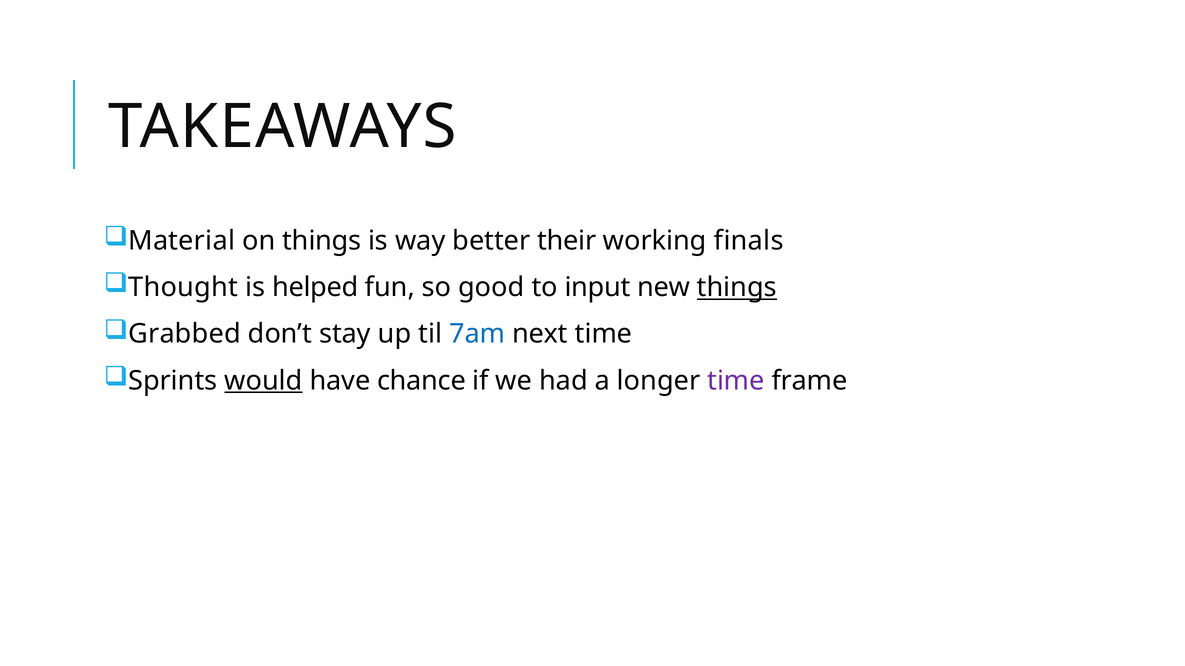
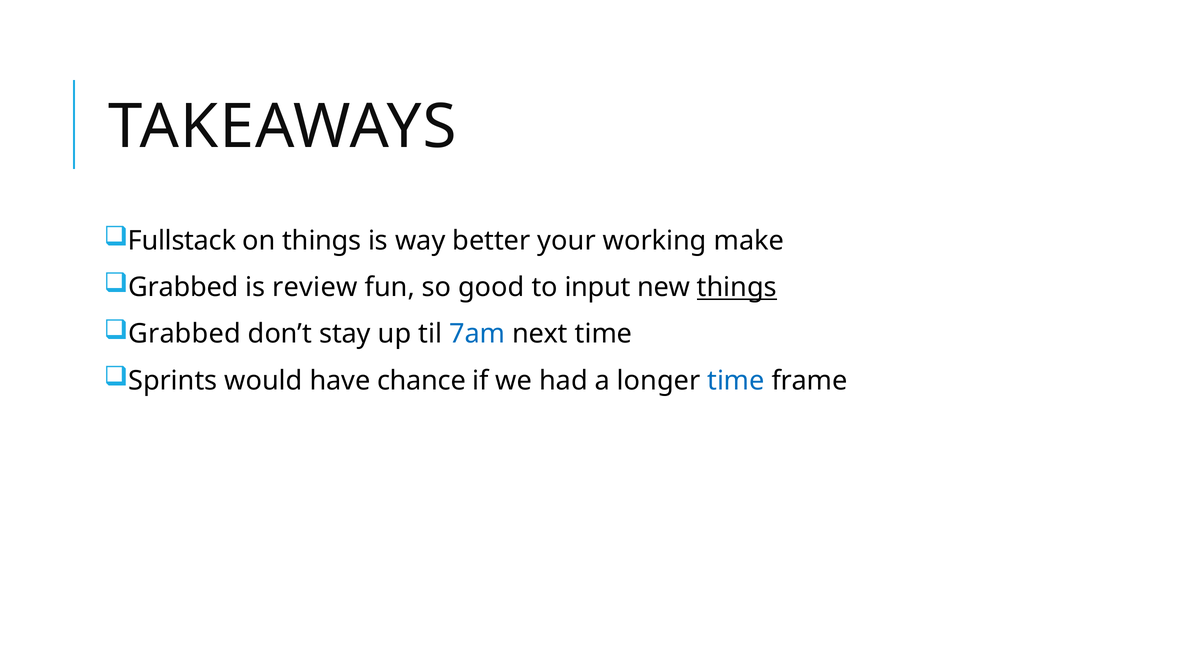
Material: Material -> Fullstack (182, 241)
their: their -> your (567, 241)
finals: finals -> make (749, 241)
Thought: Thought -> Grabbed (183, 288)
helped: helped -> review (315, 288)
would underline: present -> none (263, 381)
time colour: purple -> blue (736, 381)
